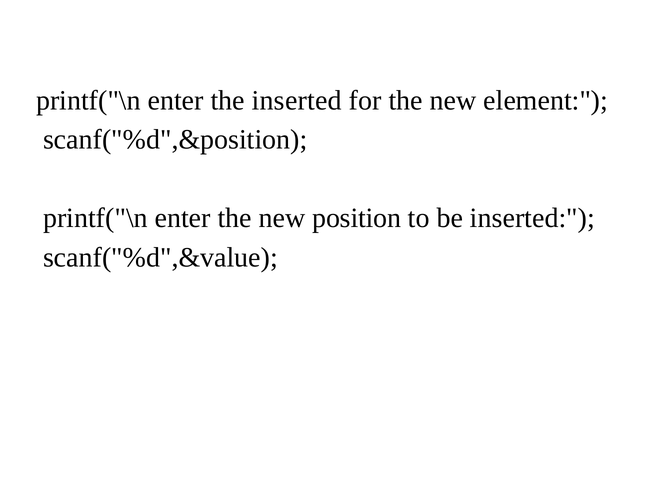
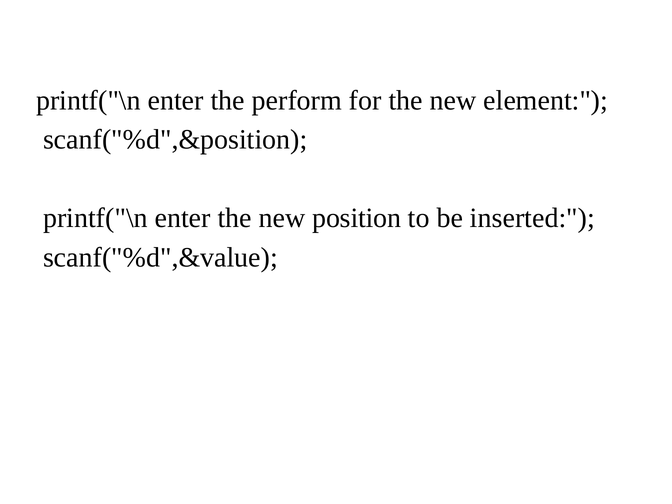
the inserted: inserted -> perform (297, 101)
